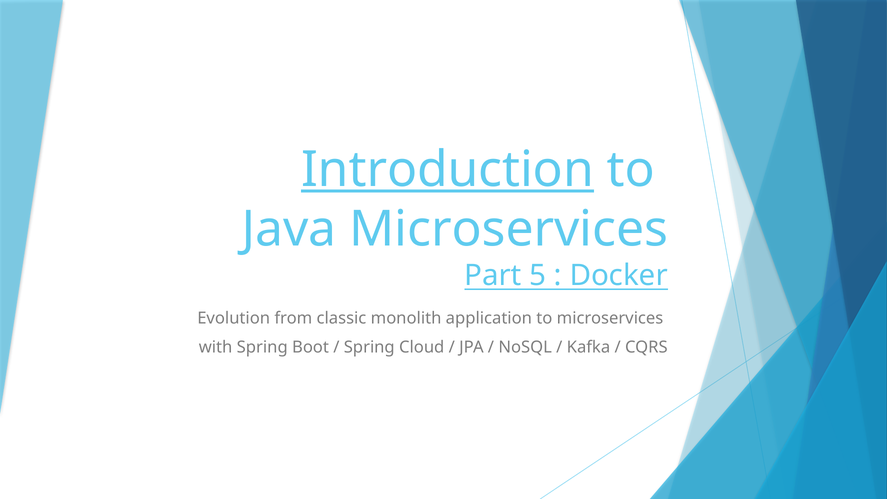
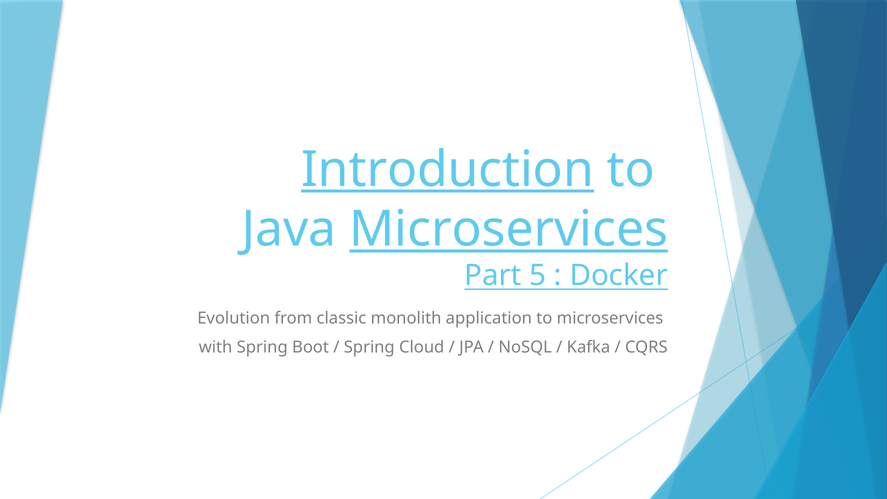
Microservices underline: none -> present (509, 229)
